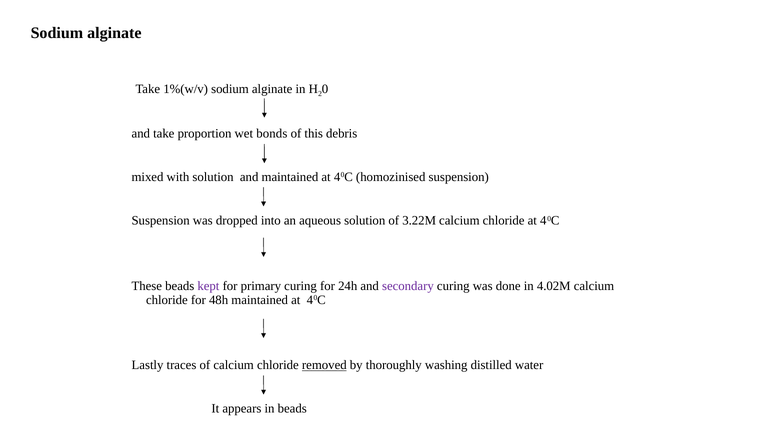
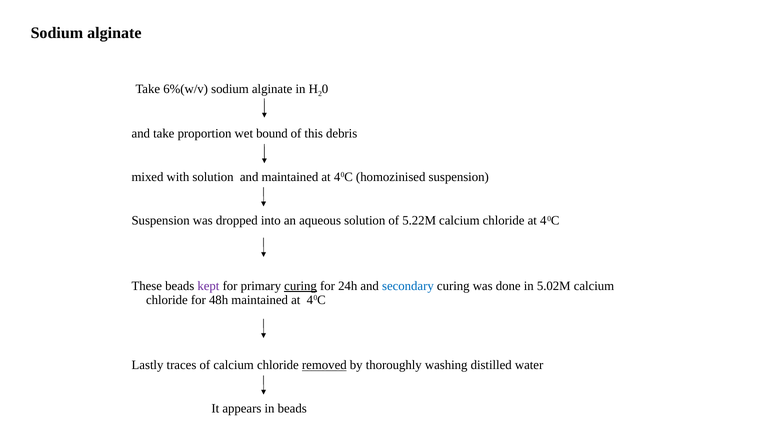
1%(w/v: 1%(w/v -> 6%(w/v (186, 89)
bonds: bonds -> bound (272, 134)
3.22M: 3.22M -> 5.22M (419, 221)
curing underline: none -> present (301, 286)
secondary colour: purple -> blue (408, 286)
4.02M: 4.02M -> 5.02M (554, 286)
